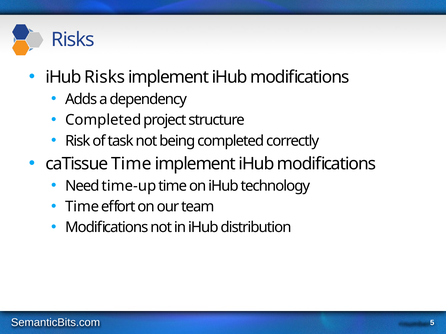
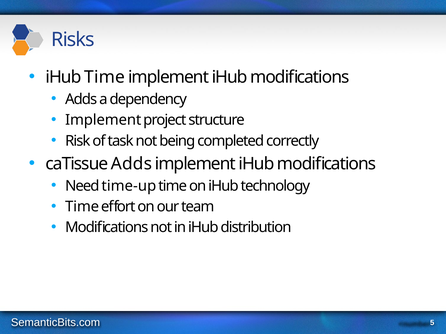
iHub Risks: Risks -> Time (105, 77)
Completed: Completed -> Implement (103, 120)
caTissue Time: Time -> Adds (131, 164)
